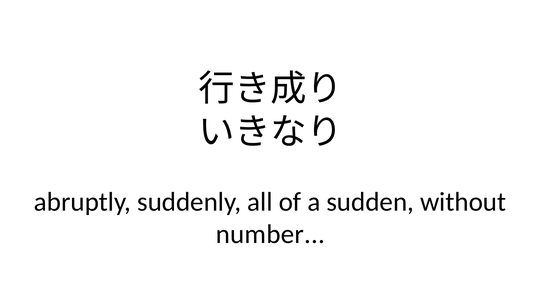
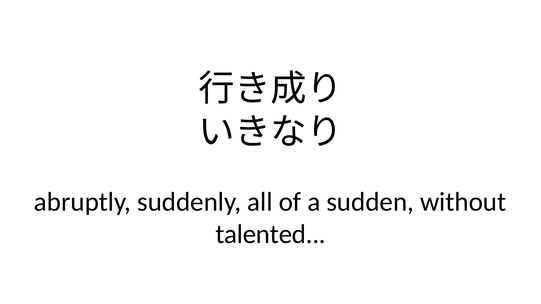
number: number -> talented (271, 235)
